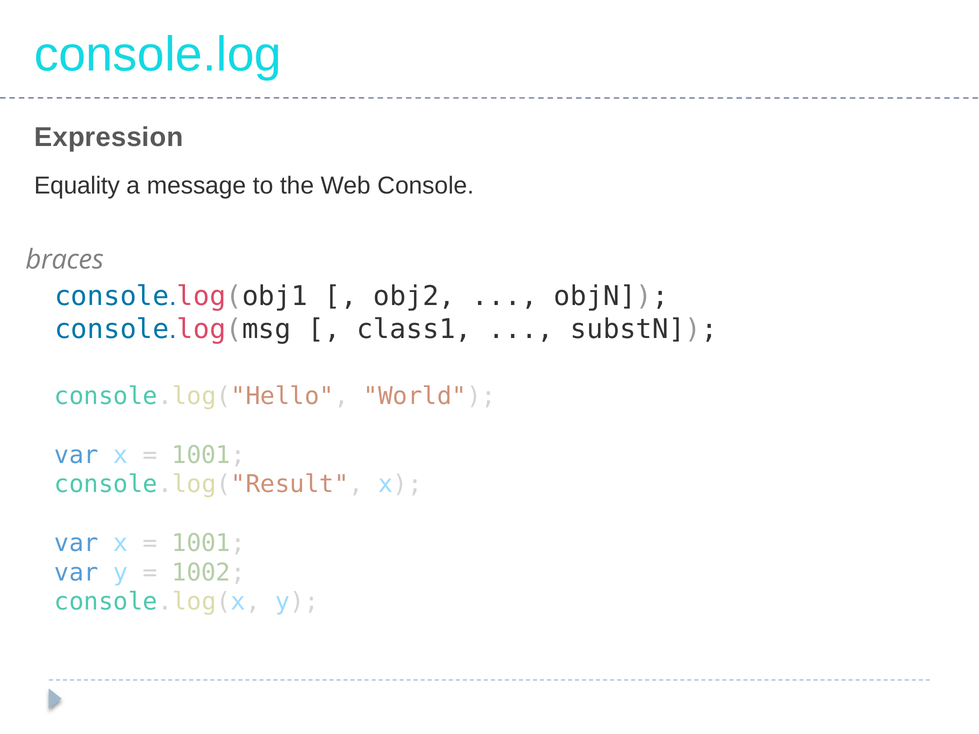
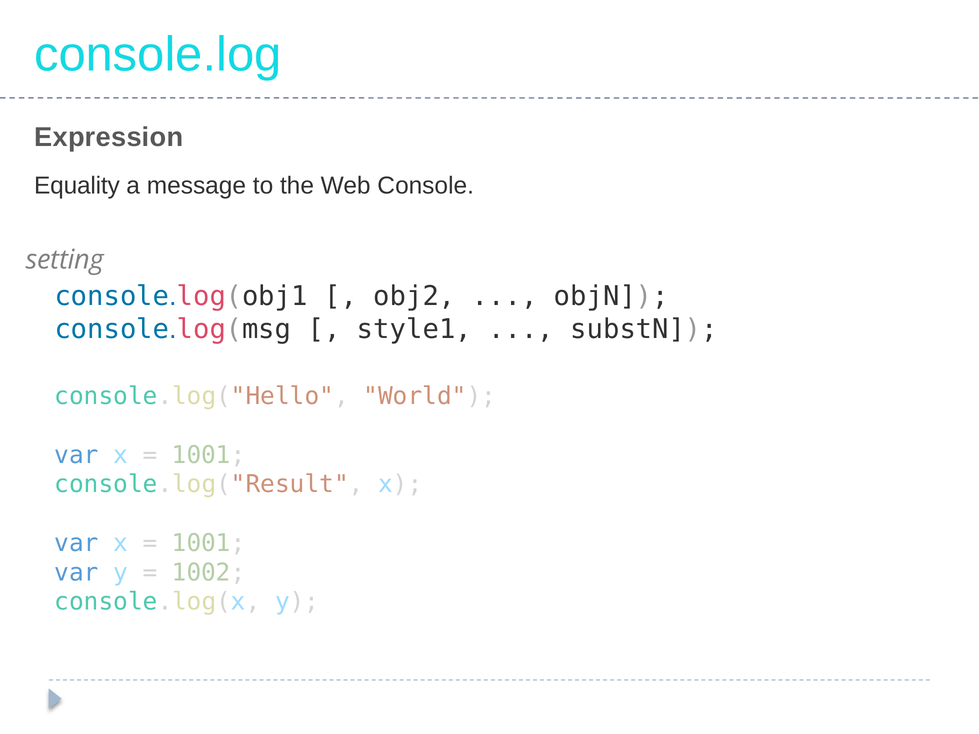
braces: braces -> setting (65, 260)
class1: class1 -> style1 (414, 329)
